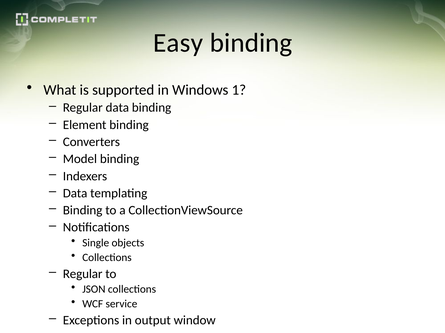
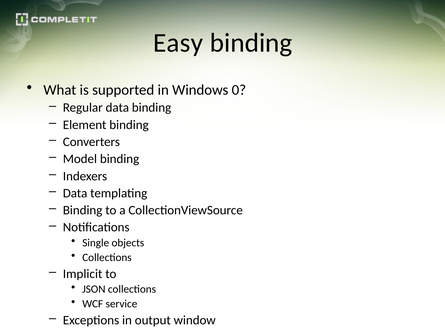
1: 1 -> 0 (239, 90)
Regular: Regular -> Implicit (83, 274)
